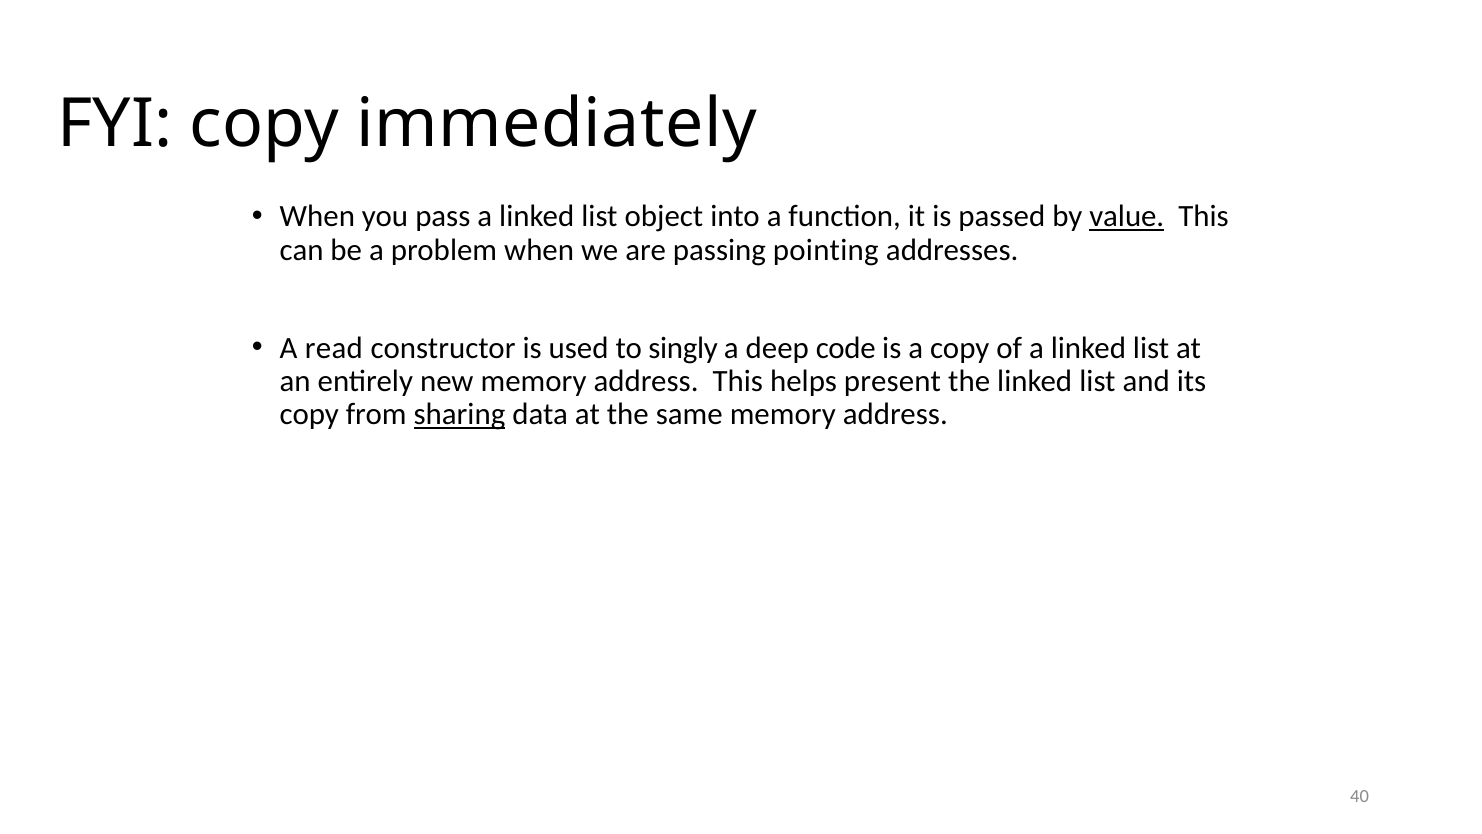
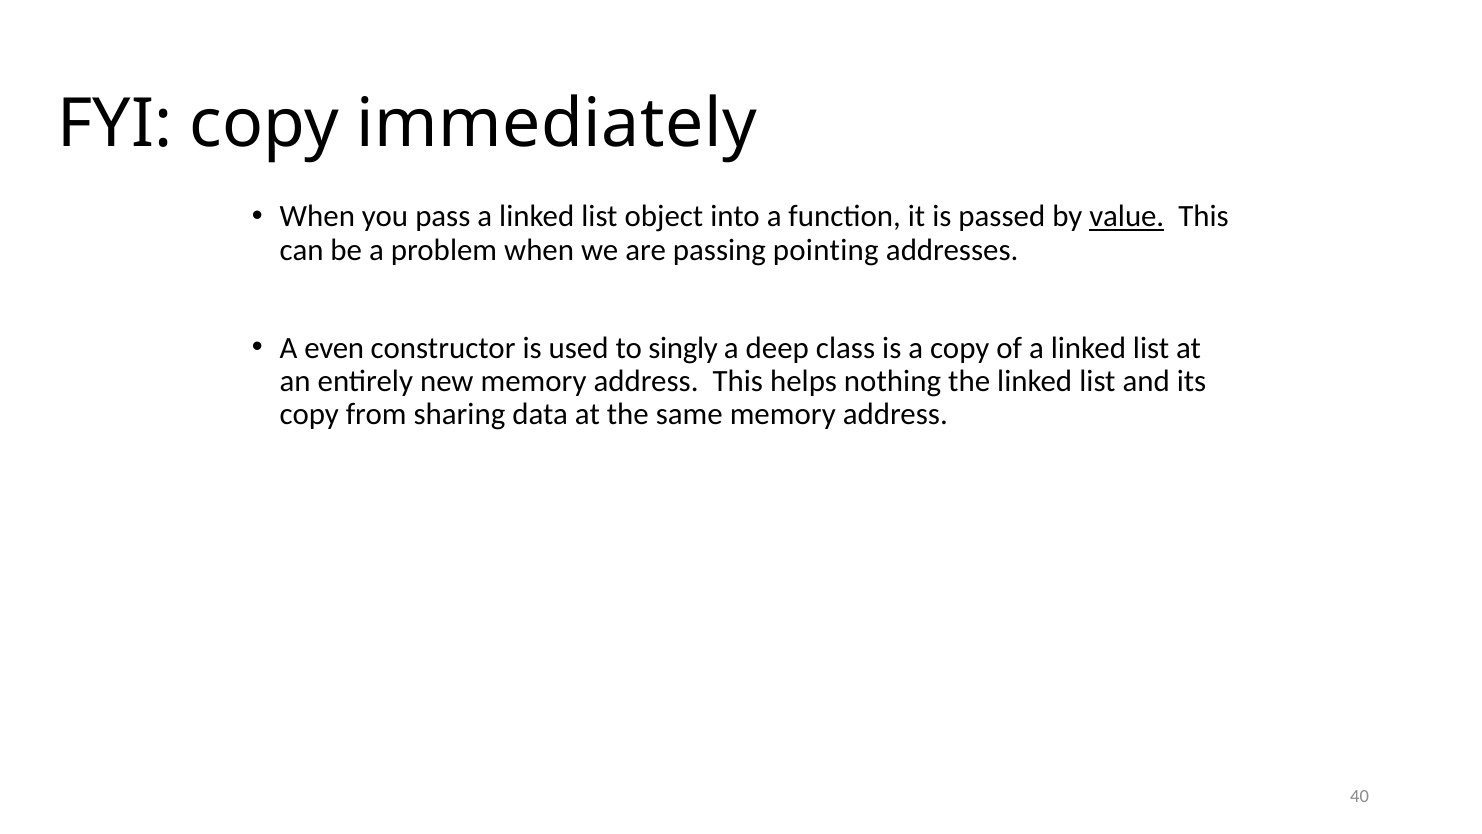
read: read -> even (334, 348)
code: code -> class (846, 348)
present: present -> nothing (893, 381)
sharing underline: present -> none (459, 414)
